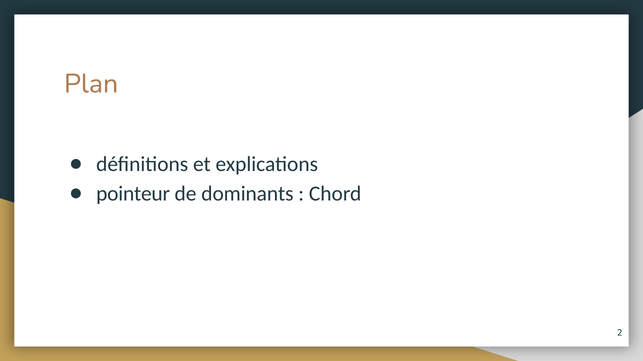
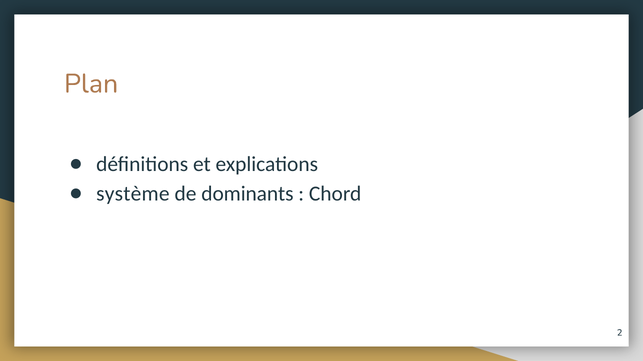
pointeur: pointeur -> système (133, 194)
